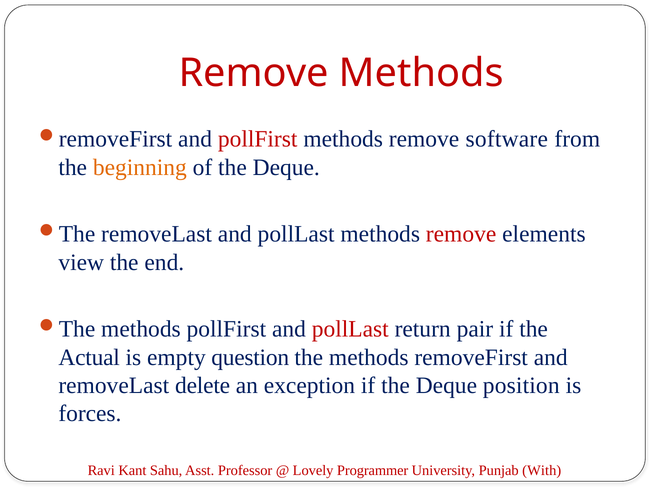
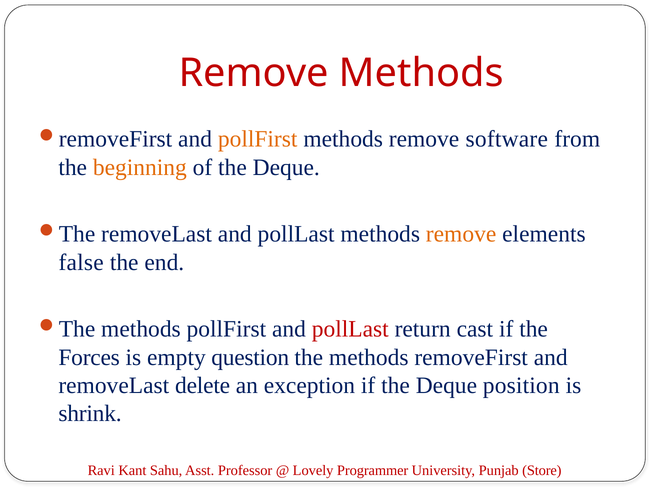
pollFirst colour: red -> orange (258, 139)
remove colour: red -> orange (461, 234)
view: view -> false (81, 262)
pair: pair -> cast (475, 329)
Actual: Actual -> Forces (89, 357)
forces: forces -> shrink (90, 413)
With: With -> Store (542, 470)
